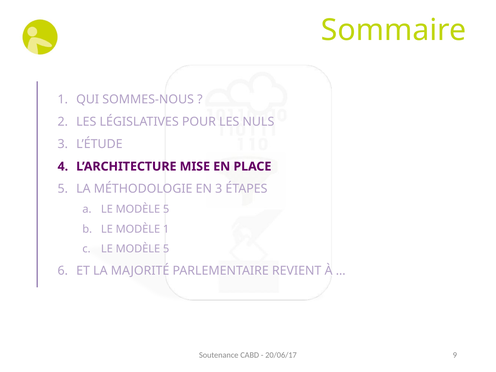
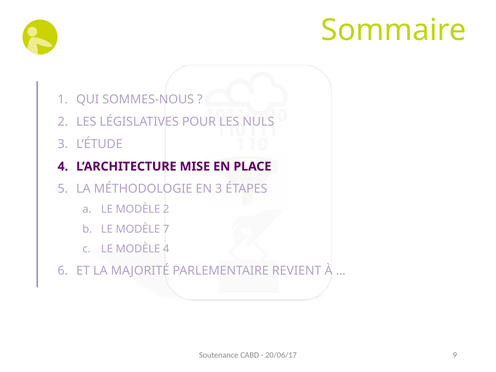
5: 5 -> 2 (166, 209)
MODÈLE 1: 1 -> 7 (166, 229)
5: 5 -> 4 (166, 249)
